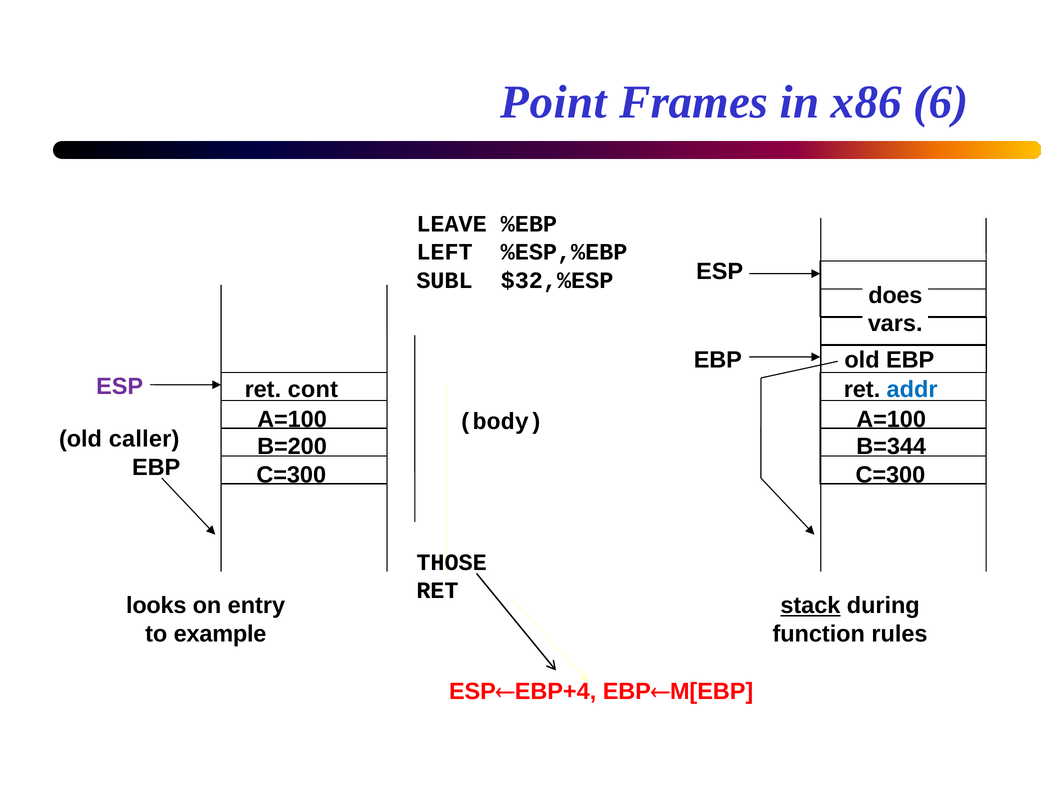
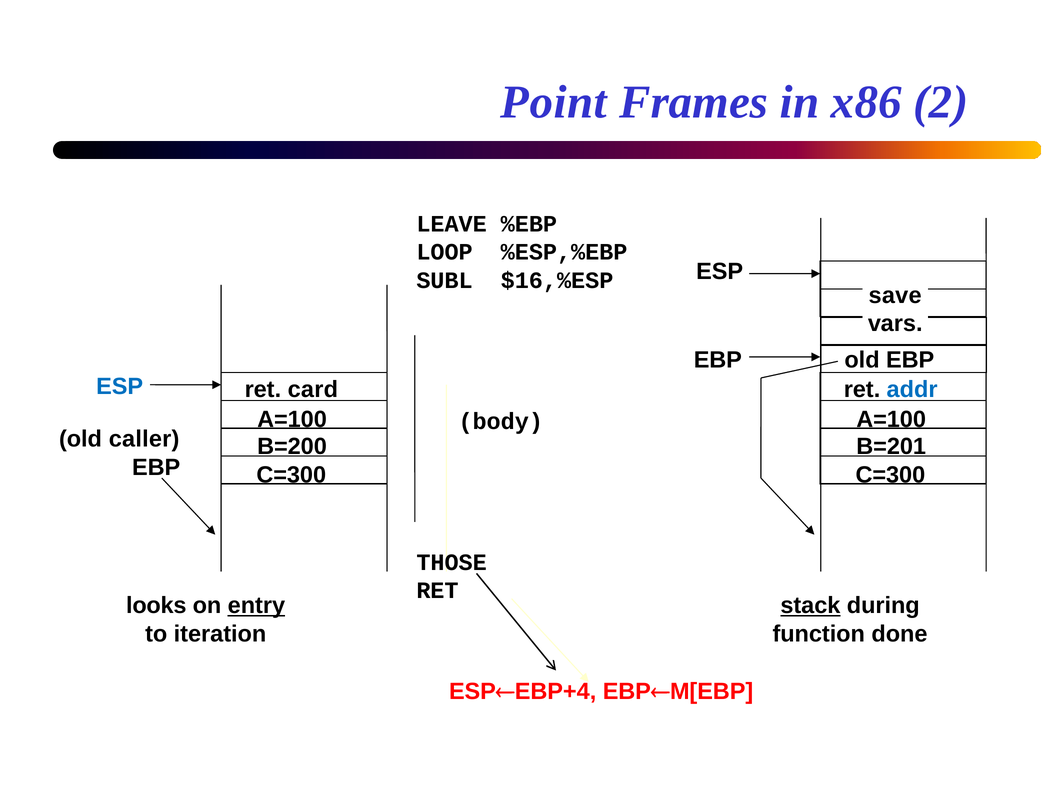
6: 6 -> 2 (941, 102)
LEFT: LEFT -> LOOP (445, 252)
$32,%ESP: $32,%ESP -> $16,%ESP (557, 280)
does: does -> save (895, 296)
ESP colour: purple -> blue (120, 386)
cont: cont -> card (313, 390)
B=344: B=344 -> B=201 (891, 446)
entry underline: none -> present (256, 606)
example: example -> iteration (220, 634)
rules: rules -> done (899, 634)
